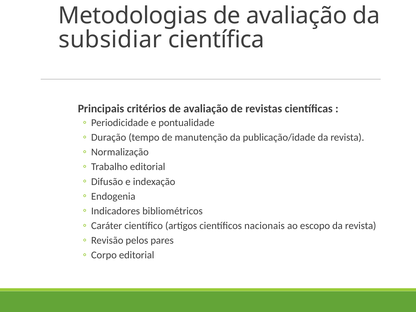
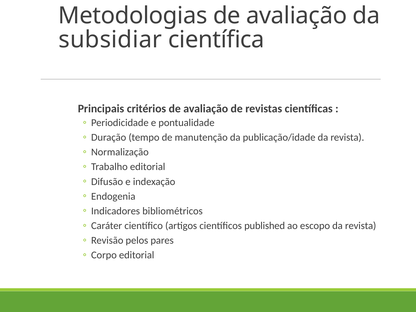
nacionais: nacionais -> published (265, 226)
